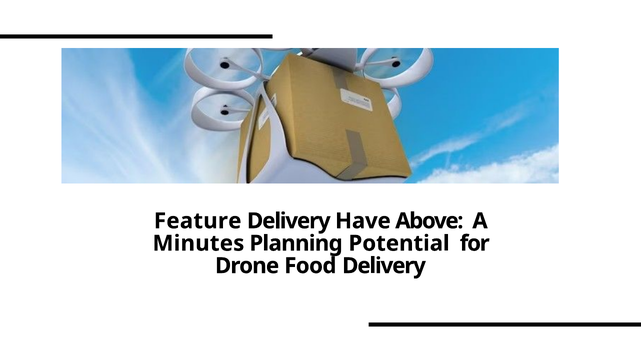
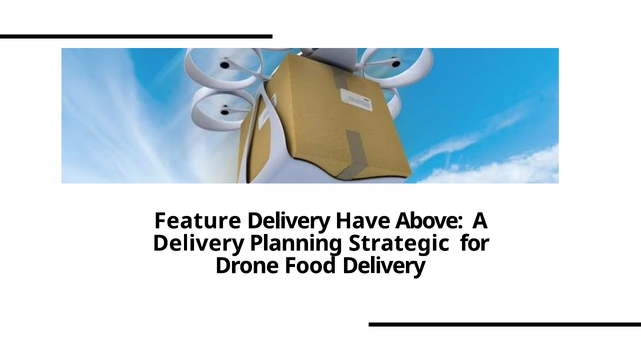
Minutes: Minutes -> Delivery (198, 243)
Potential: Potential -> Strategic (399, 243)
